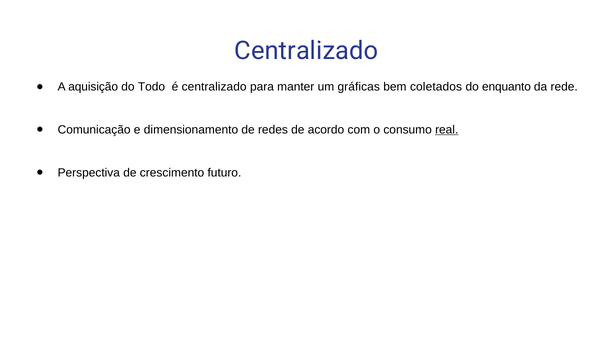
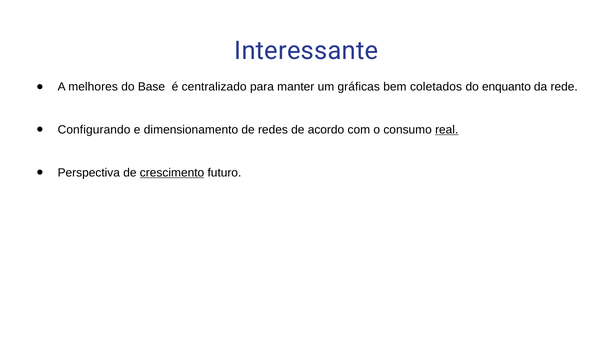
Centralizado: Centralizado -> Interessante (306, 51)
aquisição: aquisição -> melhores (93, 87)
Todo: Todo -> Base (152, 87)
Comunicação: Comunicação -> Configurando (94, 130)
crescimento underline: none -> present (172, 173)
